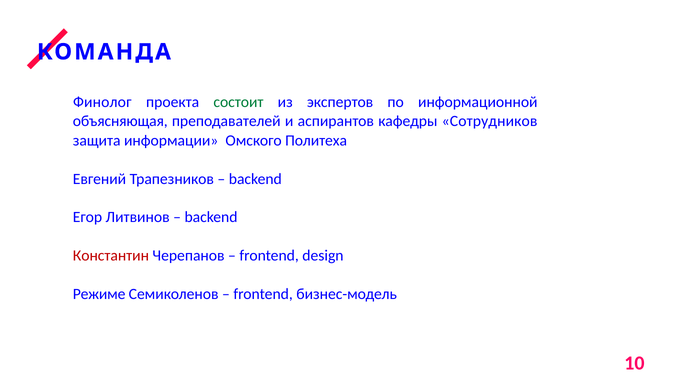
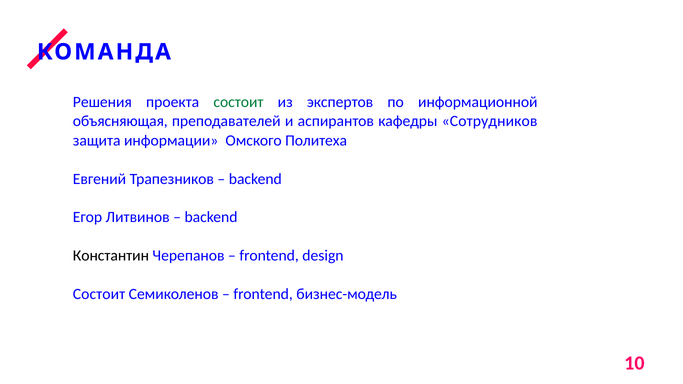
Финолог: Финолог -> Решения (102, 102)
Константин colour: red -> black (111, 256)
Режиме: Режиме -> Состоит (99, 294)
